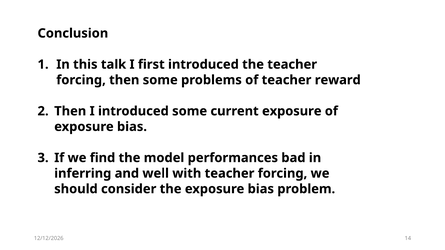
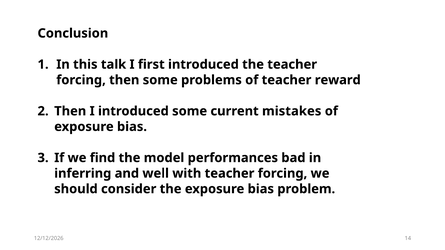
current exposure: exposure -> mistakes (292, 111)
